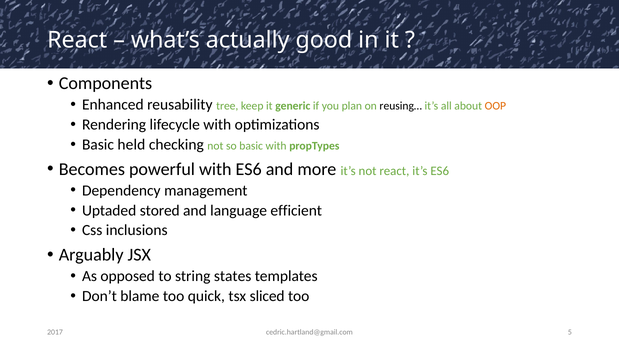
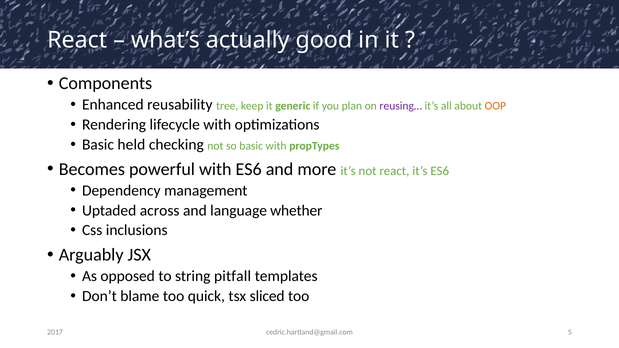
reusing… colour: black -> purple (401, 106)
stored: stored -> across (160, 211)
efficient: efficient -> whether (296, 211)
states: states -> pitfall (233, 276)
